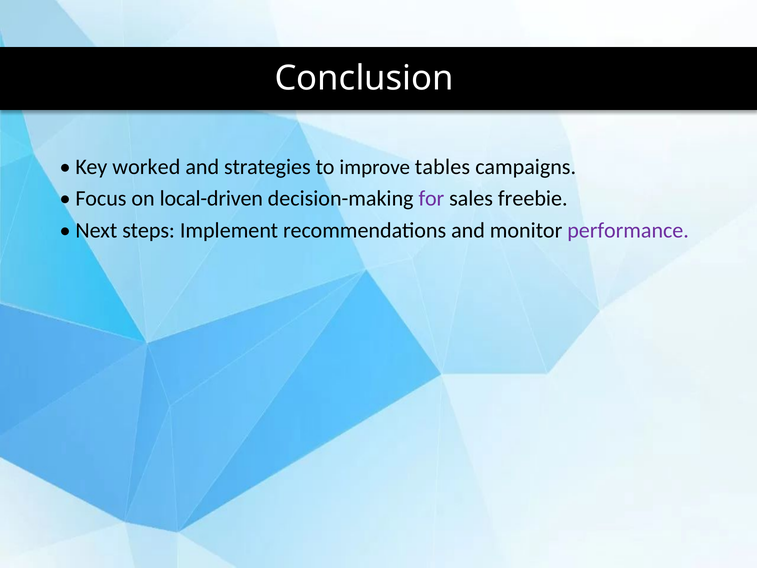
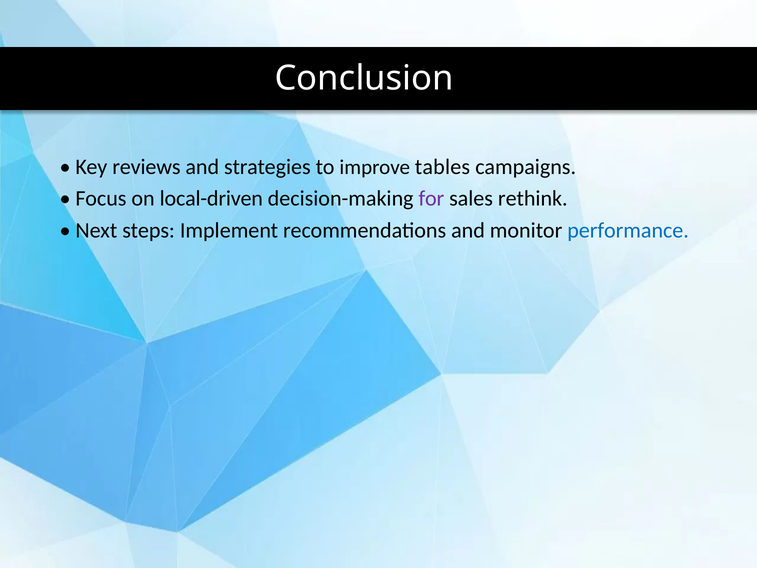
worked: worked -> reviews (146, 167)
freebie: freebie -> rethink (533, 198)
performance colour: purple -> blue (628, 230)
